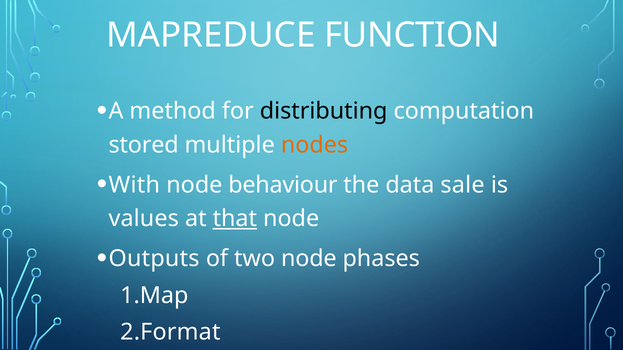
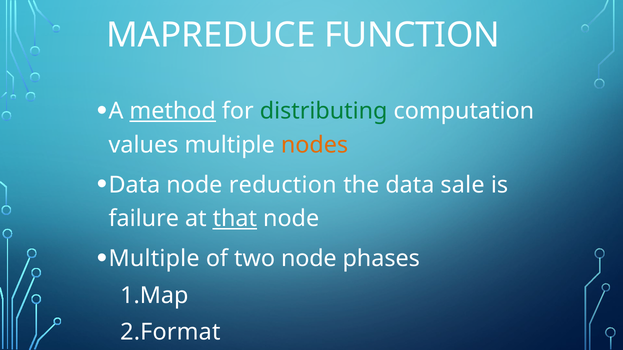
method underline: none -> present (173, 111)
distributing colour: black -> green (324, 111)
stored: stored -> values (144, 145)
With: With -> Data (134, 185)
behaviour: behaviour -> reduction (283, 185)
values: values -> failure (144, 219)
Outputs: Outputs -> Multiple (154, 259)
